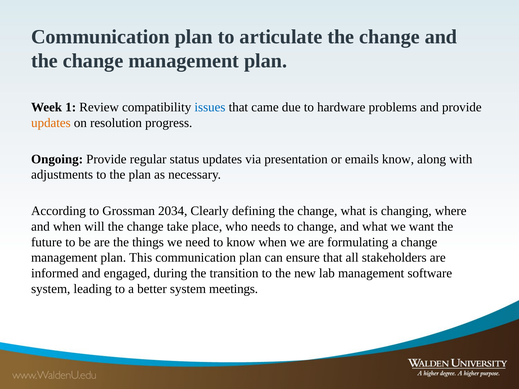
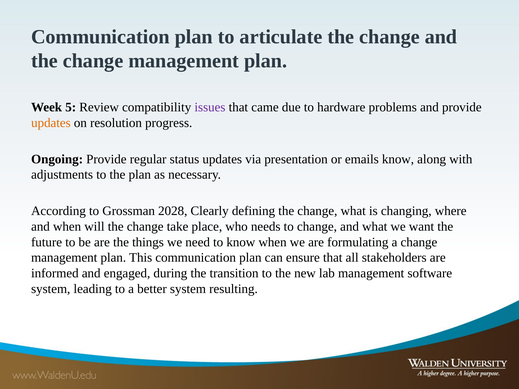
1: 1 -> 5 (71, 107)
issues colour: blue -> purple (210, 107)
2034: 2034 -> 2028 (173, 211)
meetings: meetings -> resulting (234, 289)
